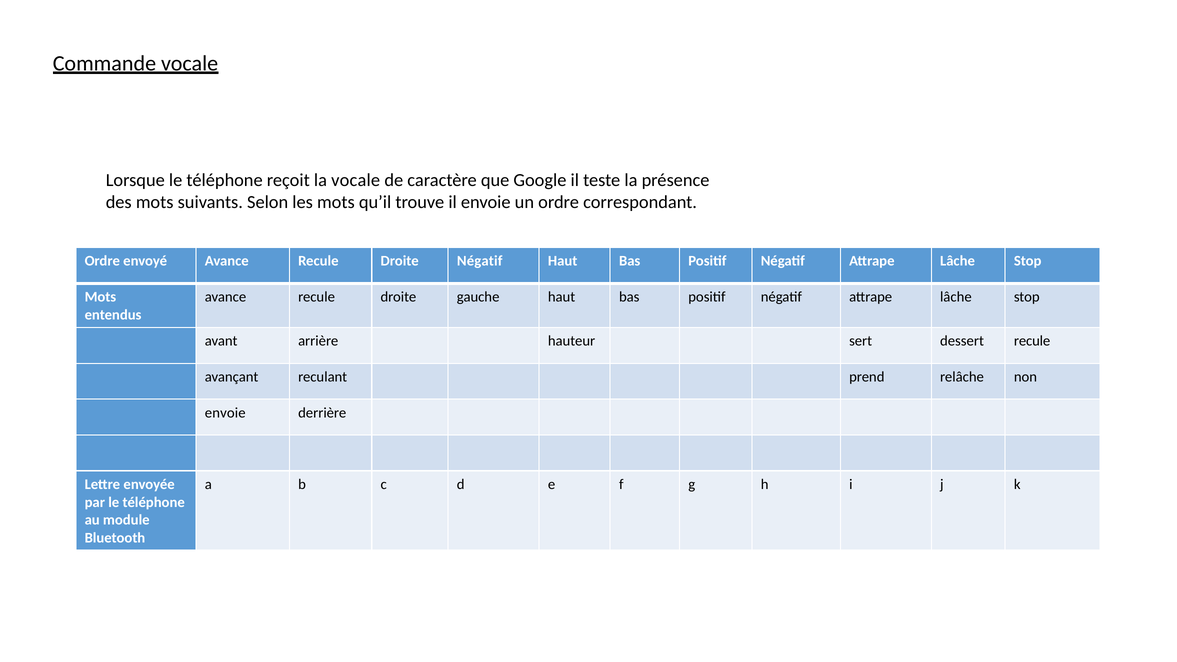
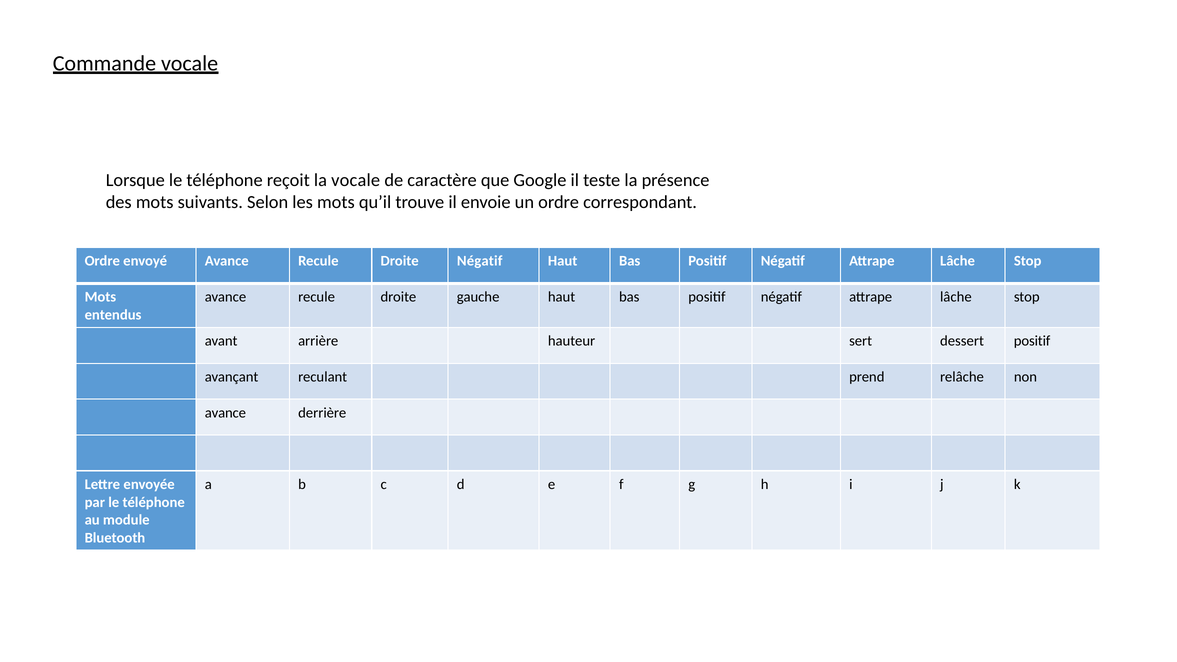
dessert recule: recule -> positif (1032, 341)
envoie: envoie -> avance (225, 413)
